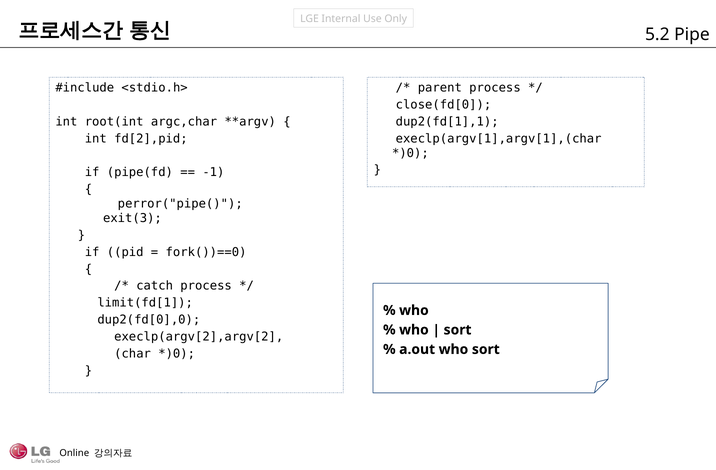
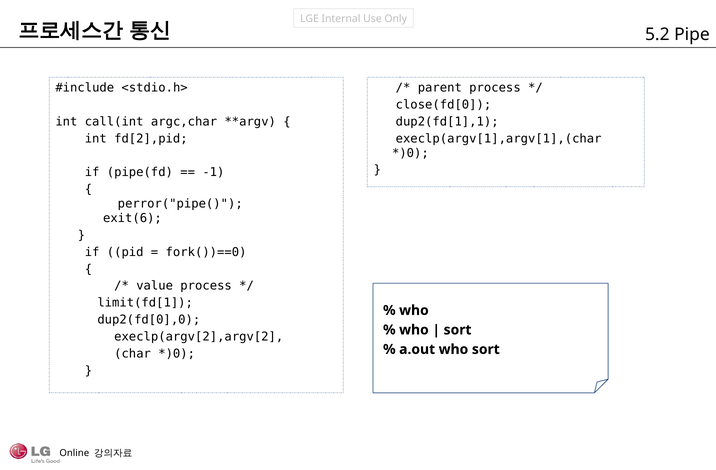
root(int: root(int -> call(int (114, 122)
exit(3: exit(3 -> exit(6 (132, 218)
catch: catch -> value (155, 286)
